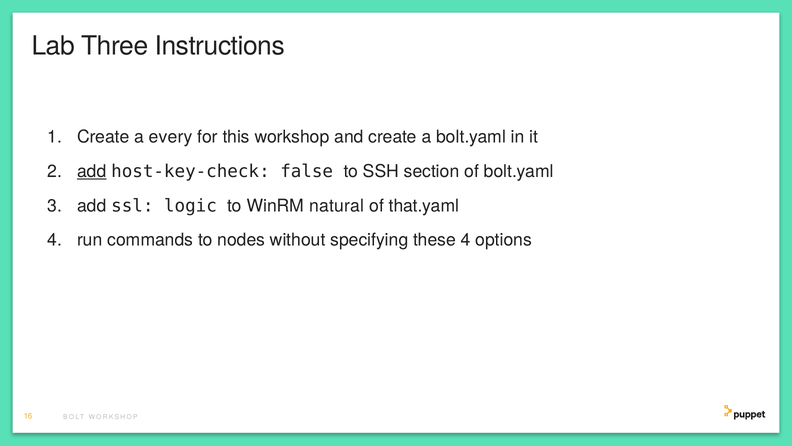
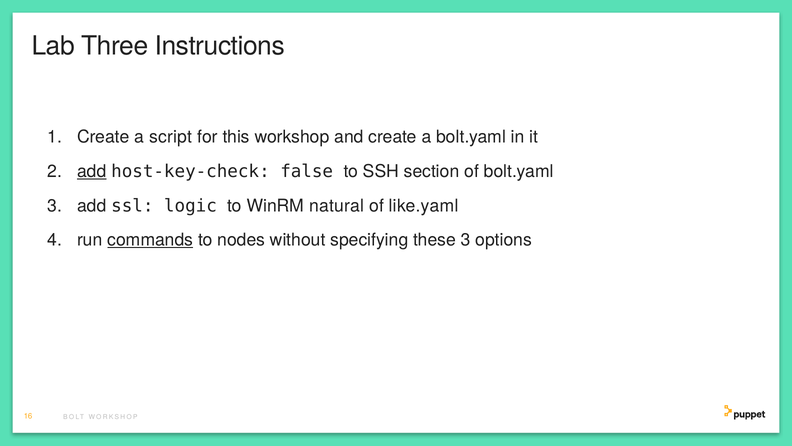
every: every -> script (171, 137)
that.yaml: that.yaml -> like.yaml (424, 206)
commands underline: none -> present (150, 240)
these 4: 4 -> 3 (466, 240)
